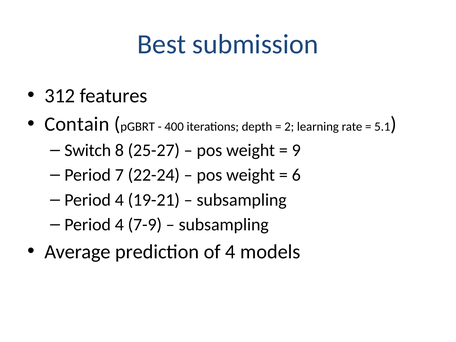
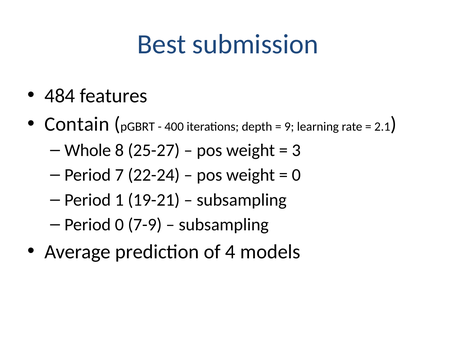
312: 312 -> 484 (60, 96)
2: 2 -> 9 (289, 127)
5.1: 5.1 -> 2.1 (382, 127)
Switch: Switch -> Whole (88, 150)
9: 9 -> 3 (296, 150)
6: 6 -> 0 (296, 175)
4: 4 -> 1 (119, 200)
4: 4 -> 0 (119, 225)
